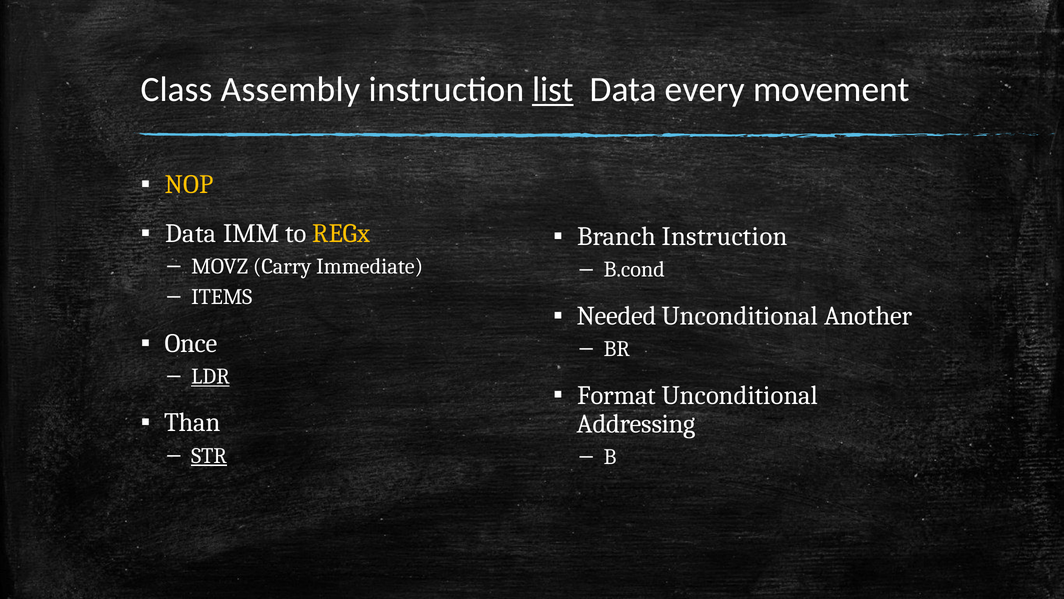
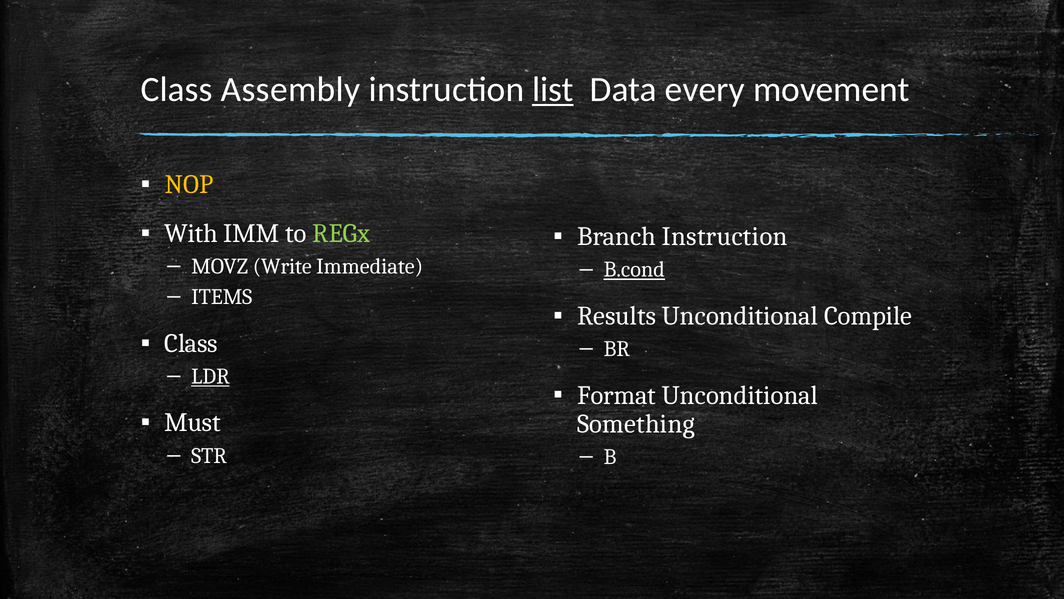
Data: Data -> With (191, 233)
REGx colour: yellow -> light green (341, 233)
Carry: Carry -> Write (282, 266)
B.cond underline: none -> present (634, 269)
Needed: Needed -> Results (617, 316)
Another: Another -> Compile (868, 316)
Once: Once -> Class (191, 343)
Than: Than -> Must (193, 422)
Addressing: Addressing -> Something (636, 424)
STR underline: present -> none (209, 455)
